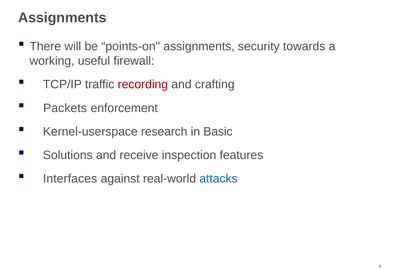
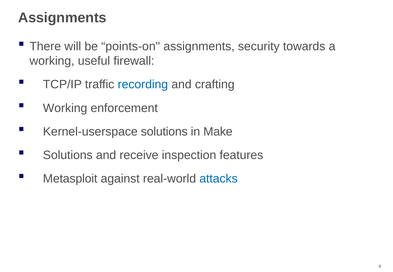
recording colour: red -> blue (143, 84)
Packets: Packets -> Working (65, 108)
Kernel-userspace research: research -> solutions (164, 132)
Basic: Basic -> Make (218, 132)
Interfaces: Interfaces -> Metasploit (70, 179)
